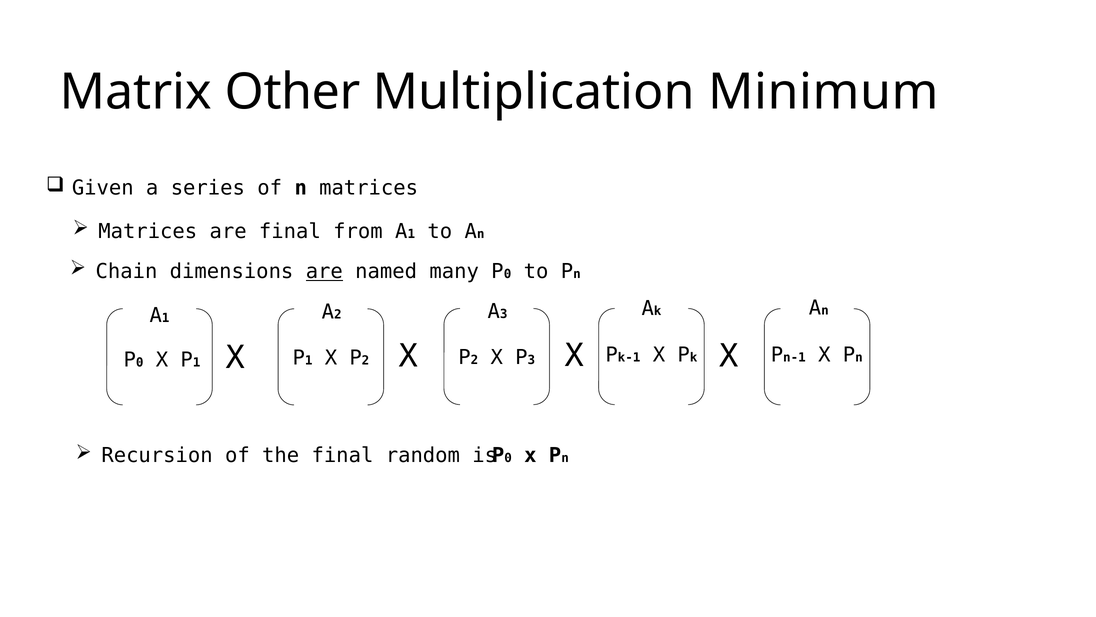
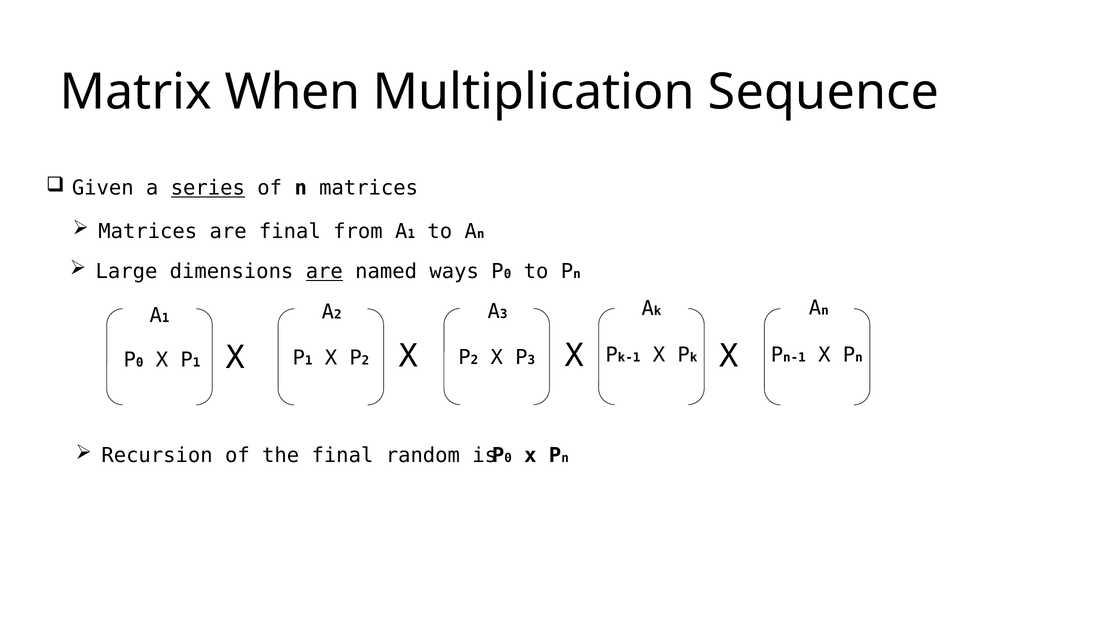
Other: Other -> When (293, 92)
Minimum: Minimum -> Sequence (824, 92)
series underline: none -> present (208, 188)
Chain: Chain -> Large (126, 271)
many: many -> ways (454, 271)
